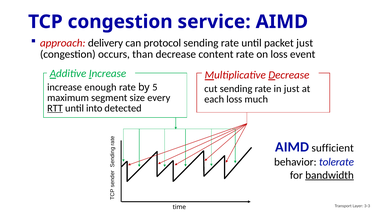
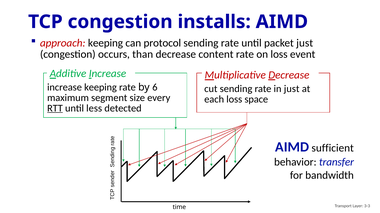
service: service -> installs (214, 22)
approach delivery: delivery -> keeping (105, 43)
increase enough: enough -> keeping (101, 88)
5: 5 -> 6 (155, 88)
much: much -> space (256, 100)
into: into -> less (94, 109)
tolerate: tolerate -> transfer (336, 162)
bandwidth underline: present -> none (330, 176)
